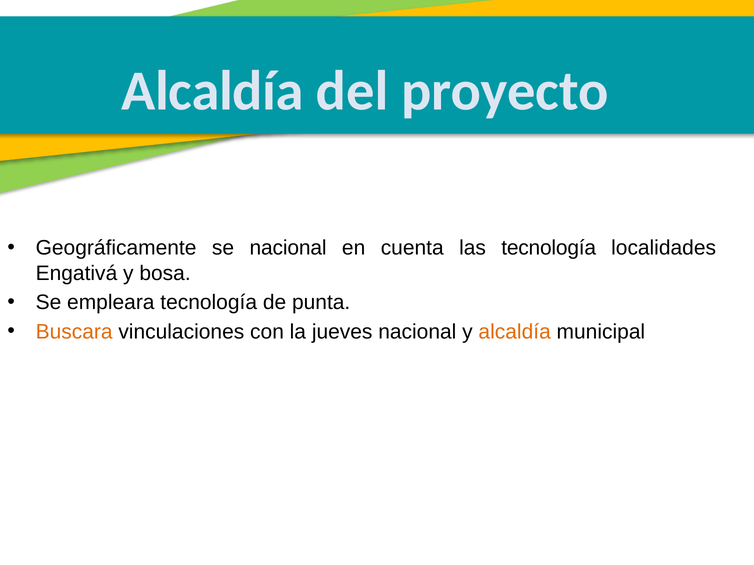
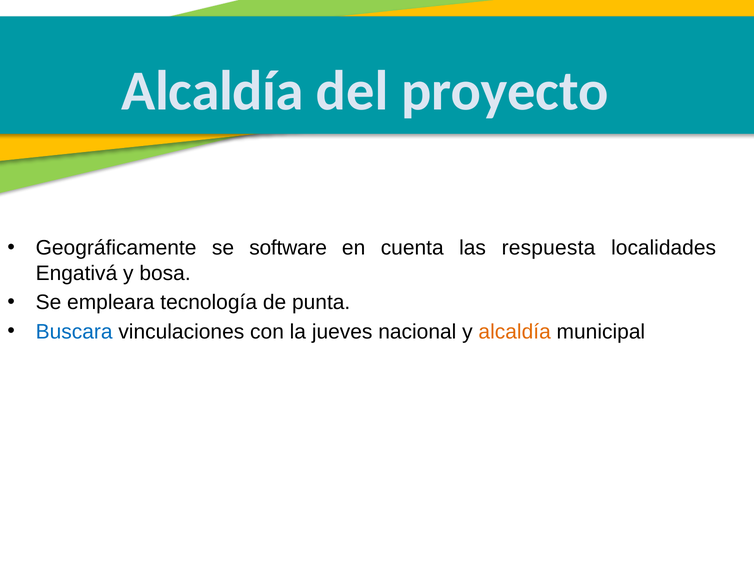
se nacional: nacional -> software (288, 248)
las tecnología: tecnología -> respuesta (548, 248)
Buscara colour: orange -> blue (74, 332)
